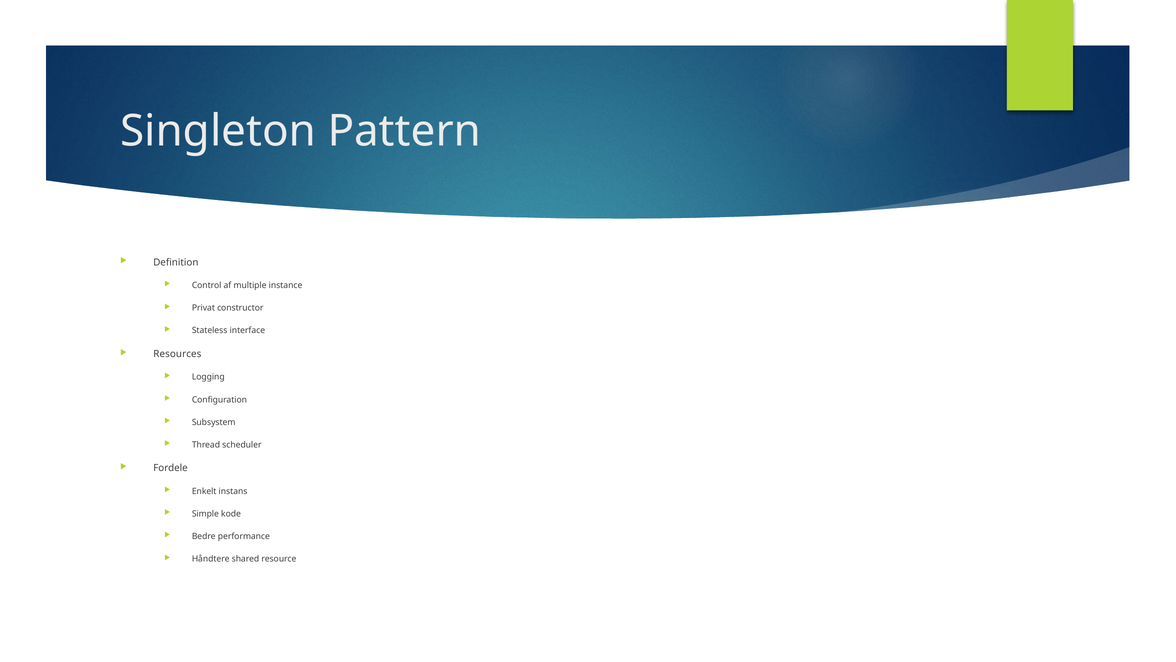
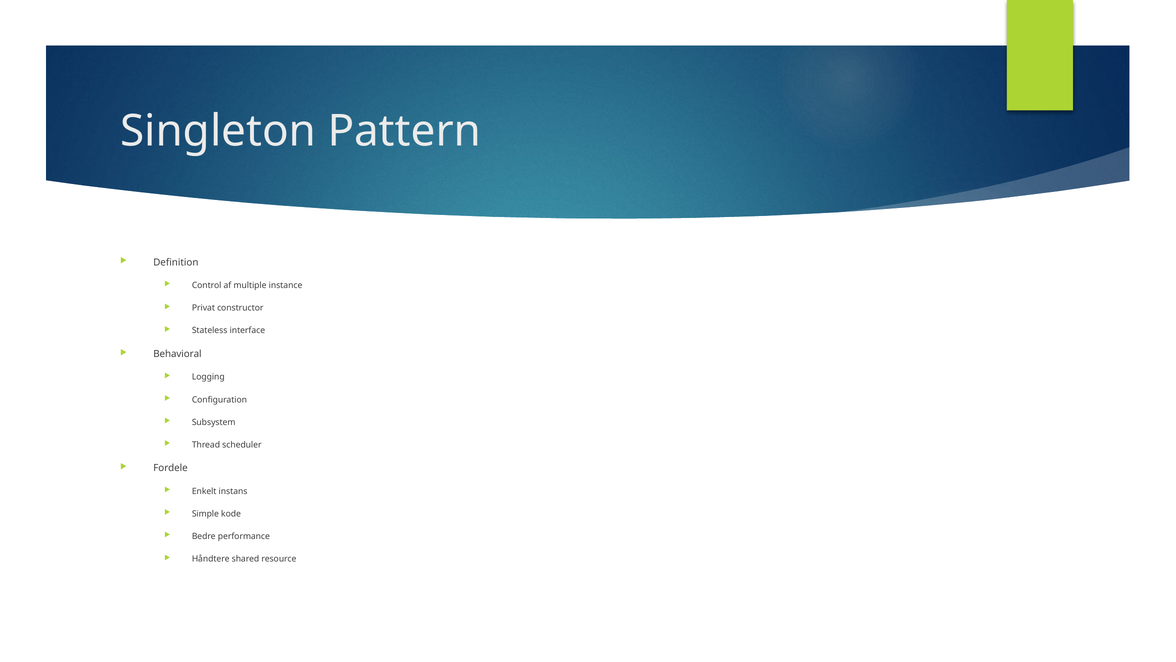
Resources: Resources -> Behavioral (177, 354)
